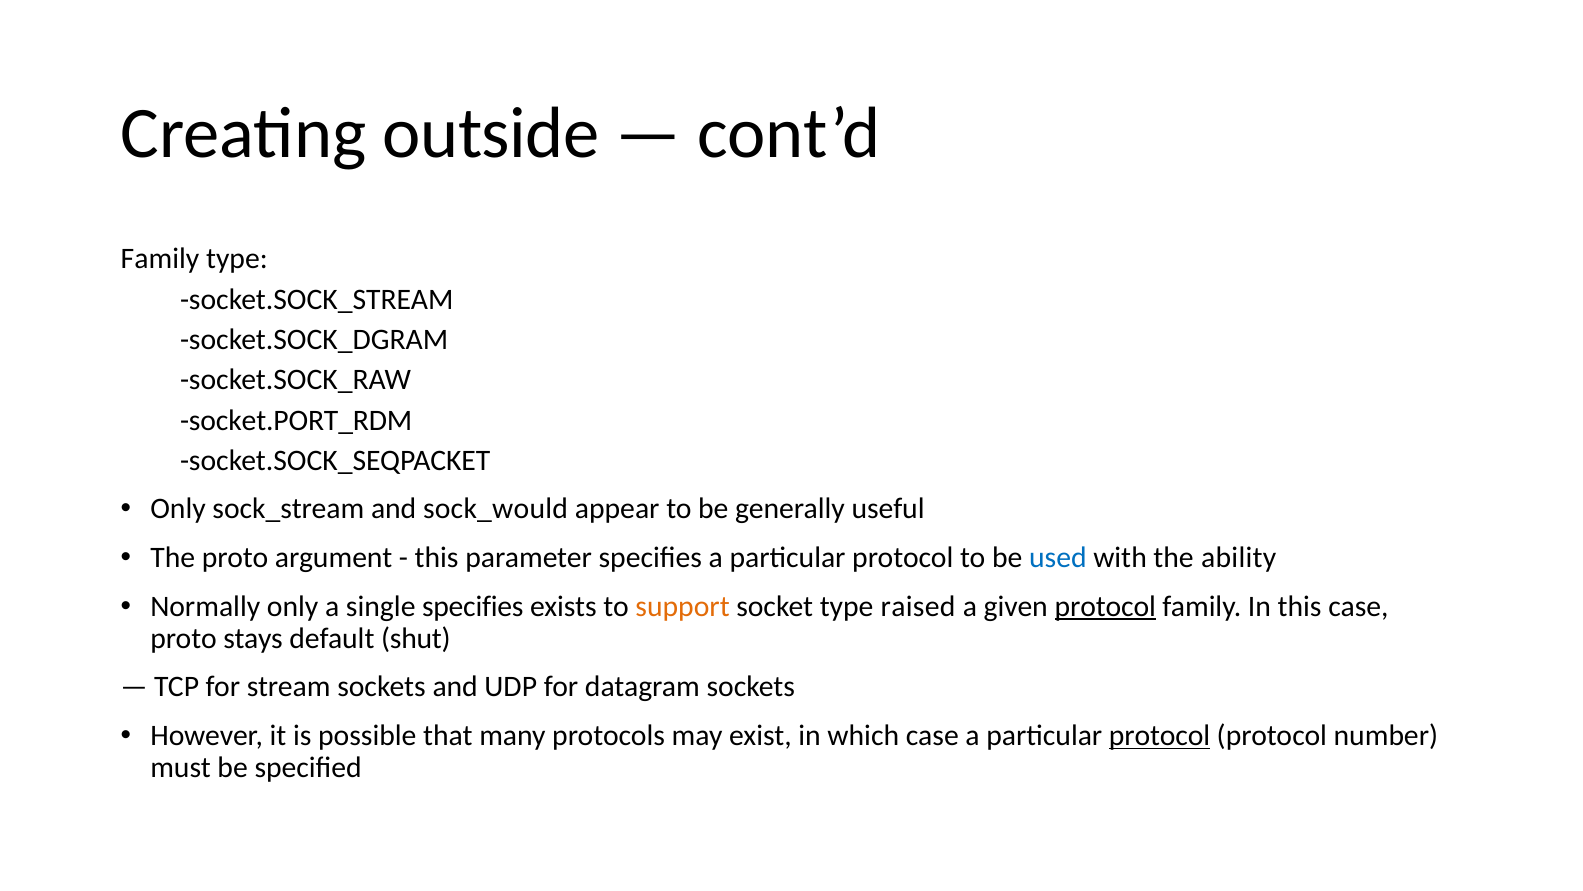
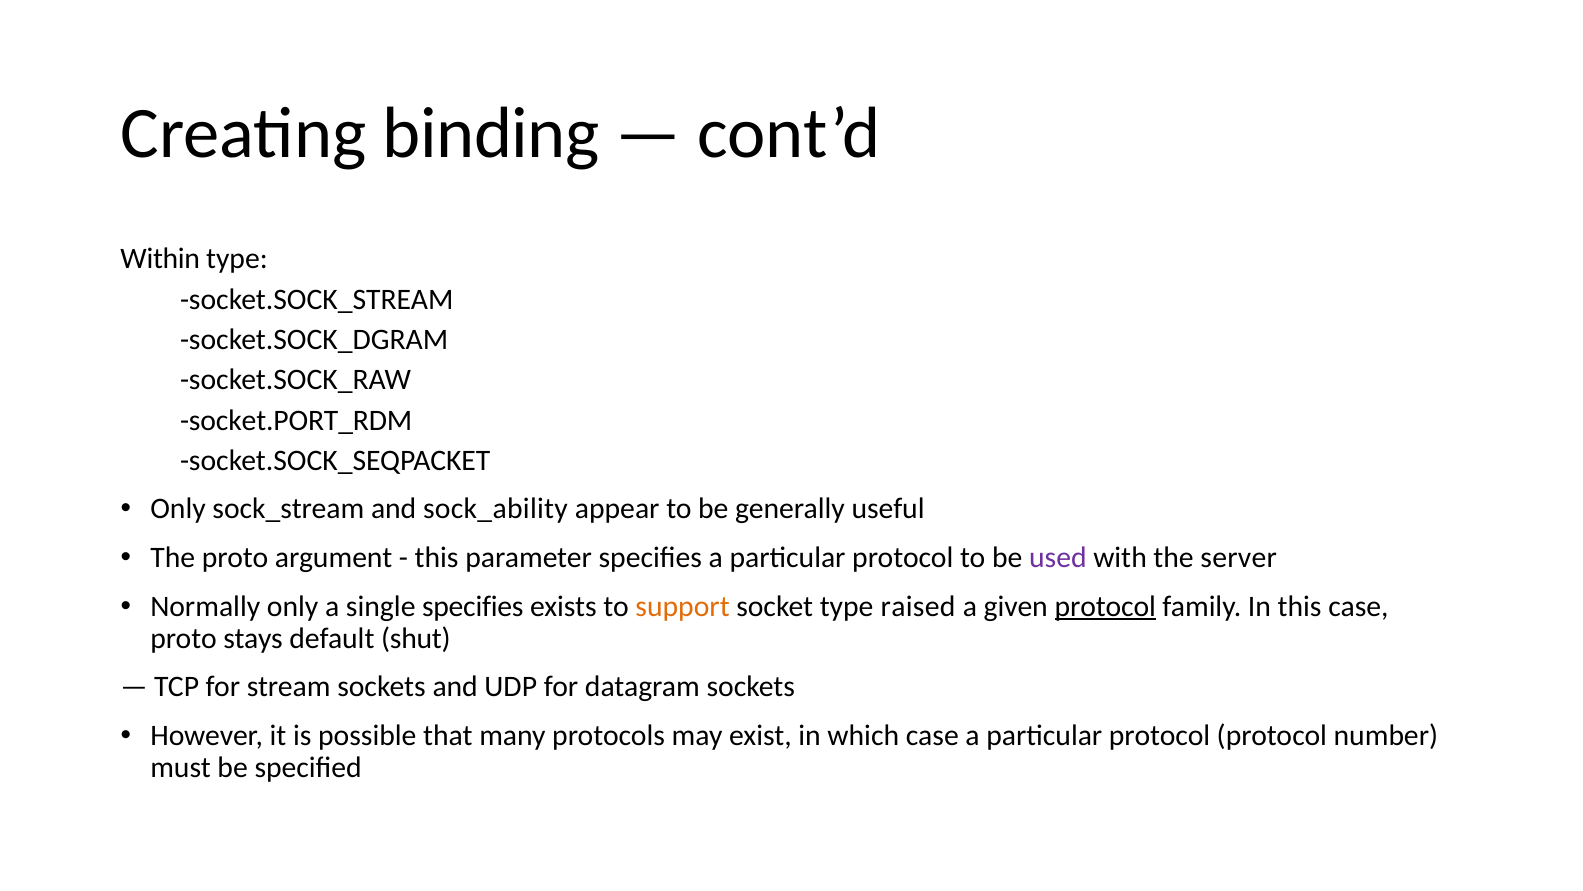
outside: outside -> binding (491, 133)
Family: Family -> Within (160, 259)
sock_would: sock_would -> sock_ability (495, 509)
used colour: blue -> purple (1058, 557)
ability: ability -> server (1239, 557)
protocol underline: present -> none (1160, 735)
